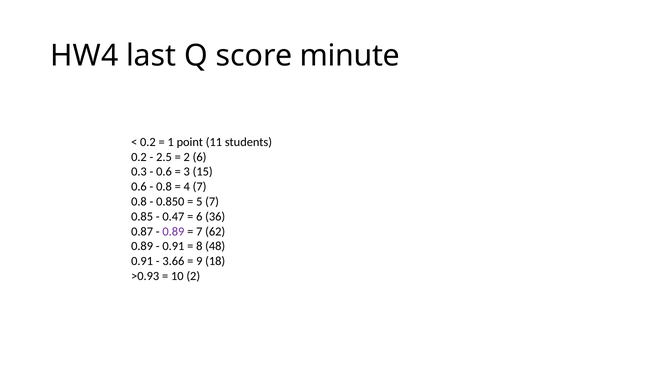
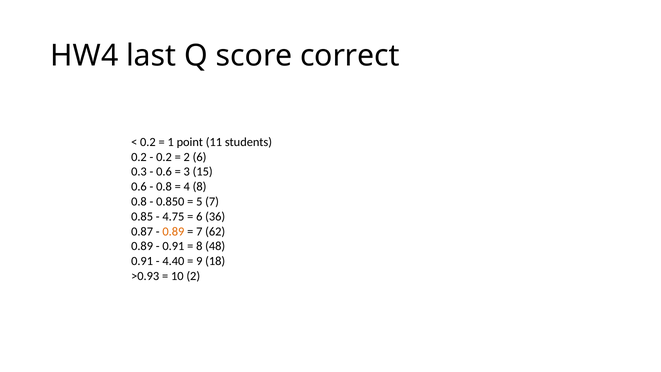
minute: minute -> correct (350, 56)
2.5: 2.5 -> 0.2 (164, 157)
4 7: 7 -> 8 (200, 187)
0.47: 0.47 -> 4.75 (173, 216)
0.89 colour: purple -> orange (173, 231)
3.66: 3.66 -> 4.40 (173, 261)
